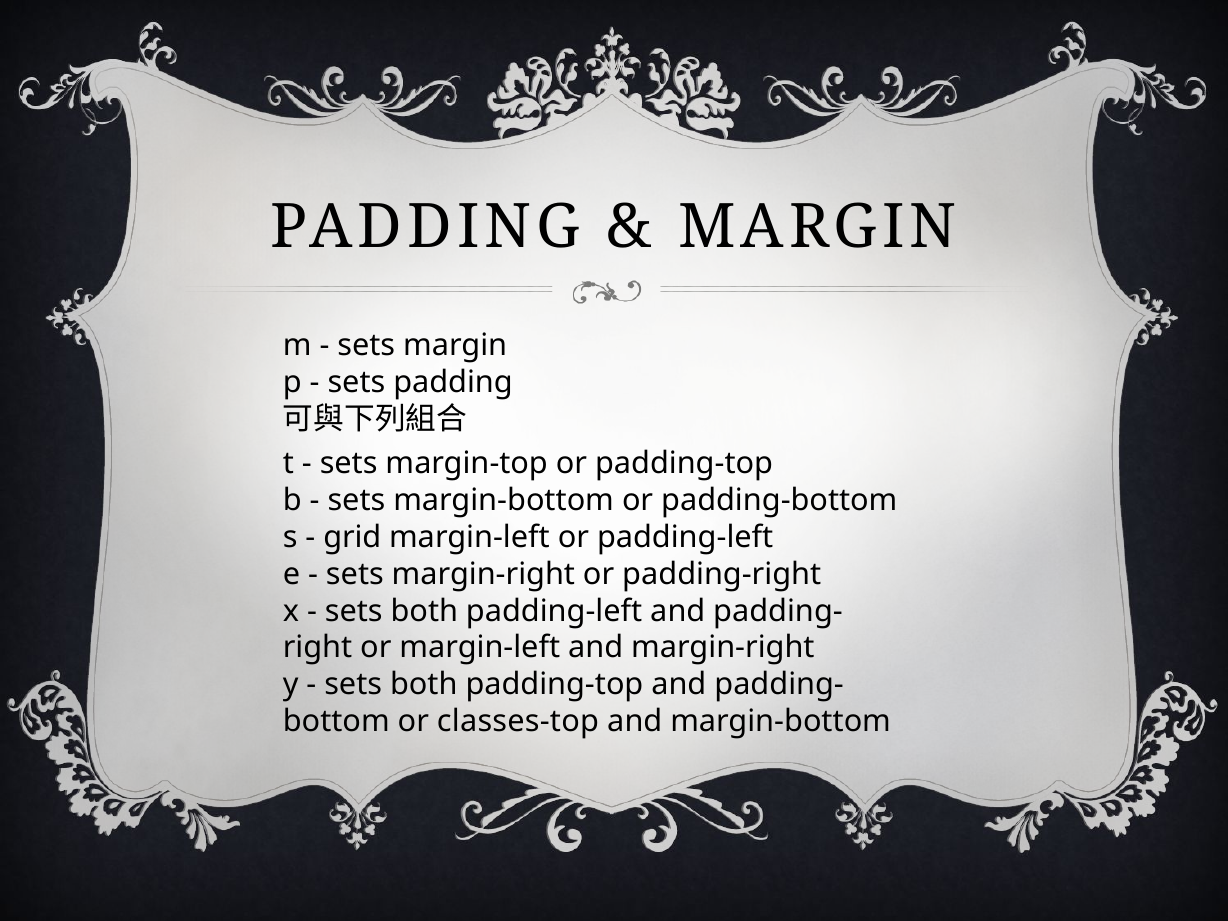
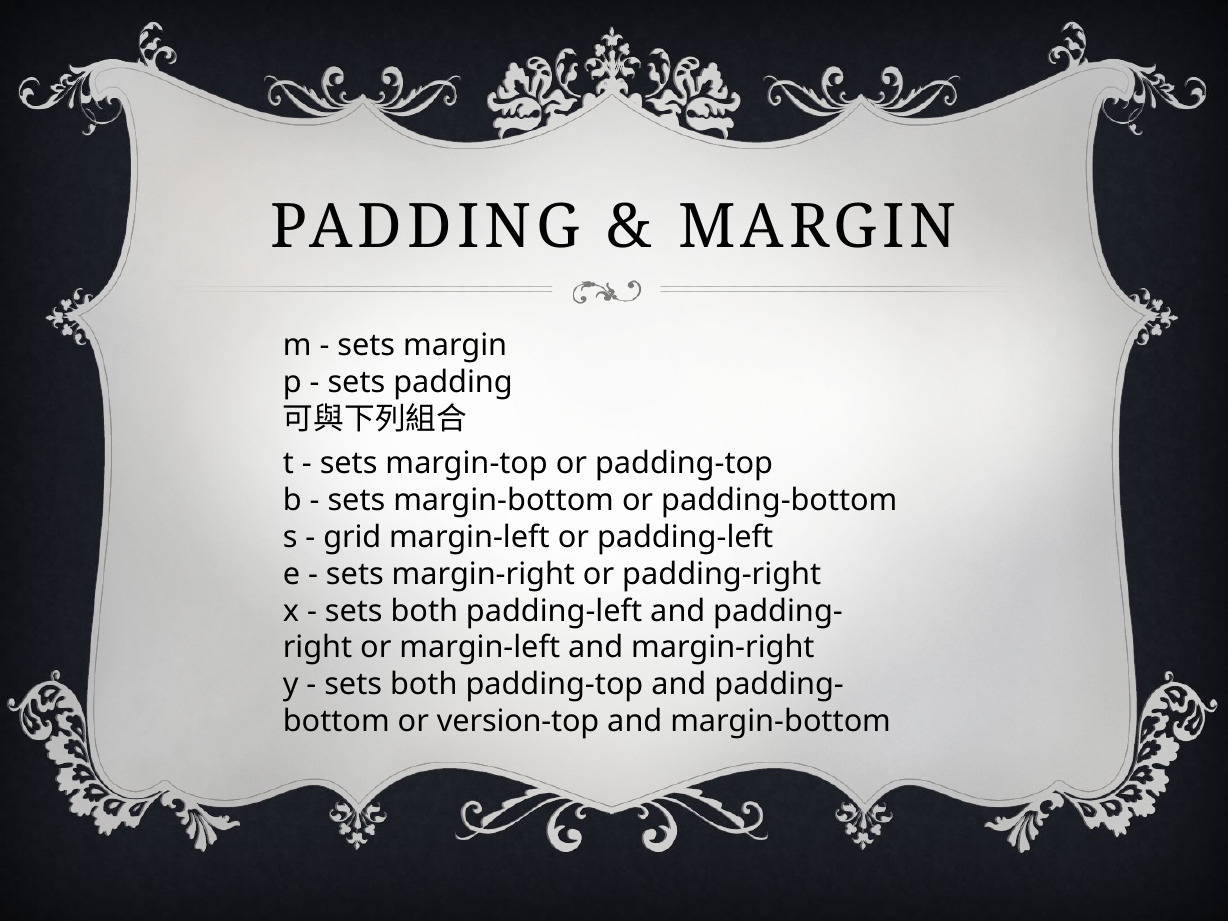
classes-top: classes-top -> version-top (518, 721)
